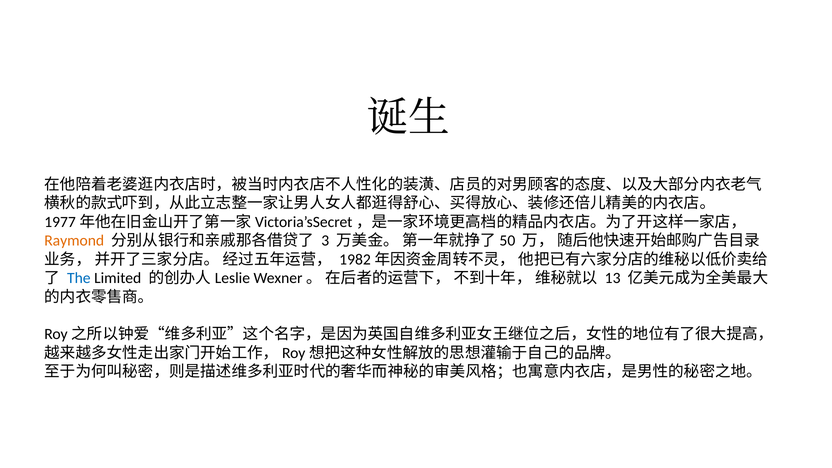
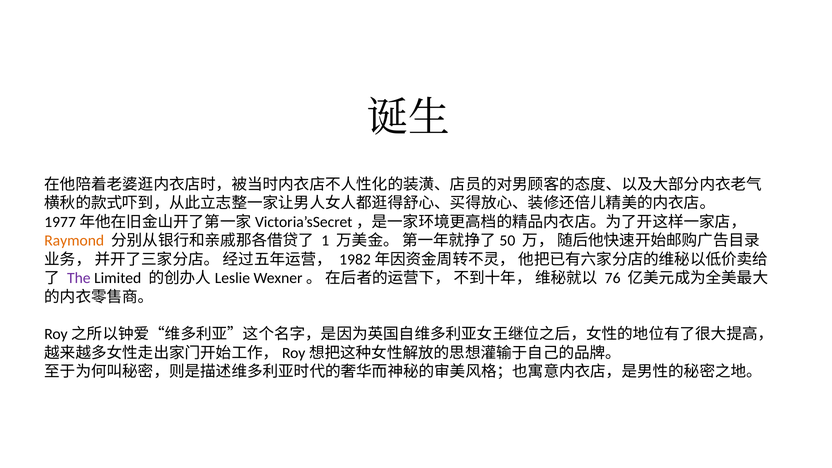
3: 3 -> 1 (325, 241)
The colour: blue -> purple (79, 278)
13: 13 -> 76 (613, 278)
